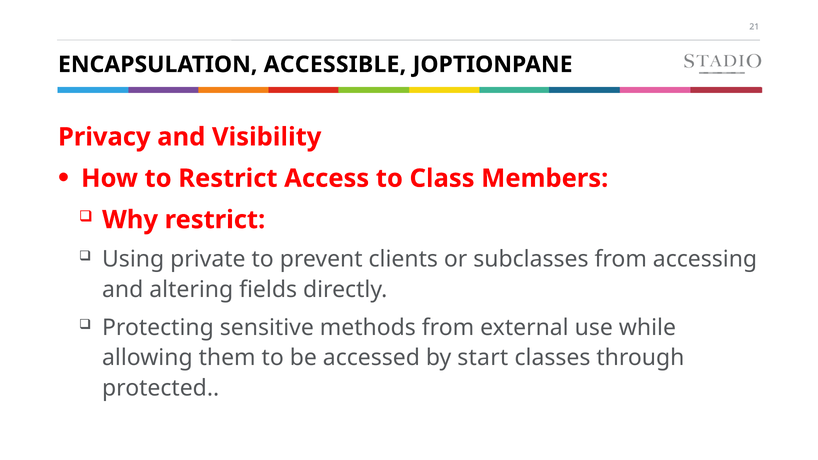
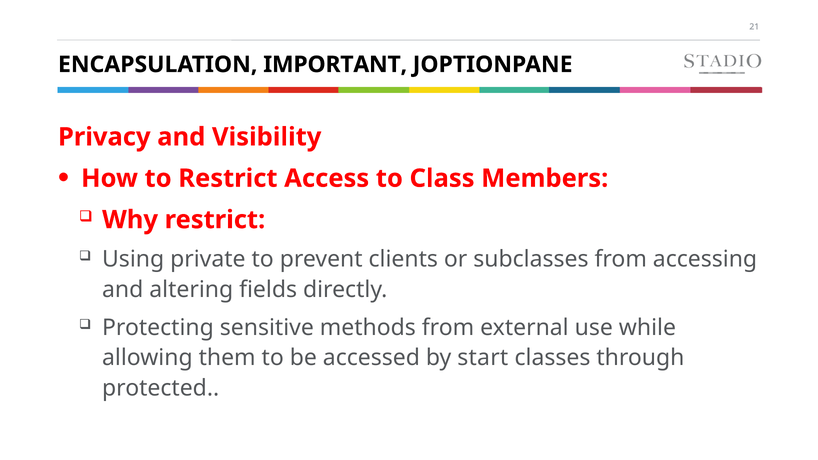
ACCESSIBLE: ACCESSIBLE -> IMPORTANT (335, 65)
